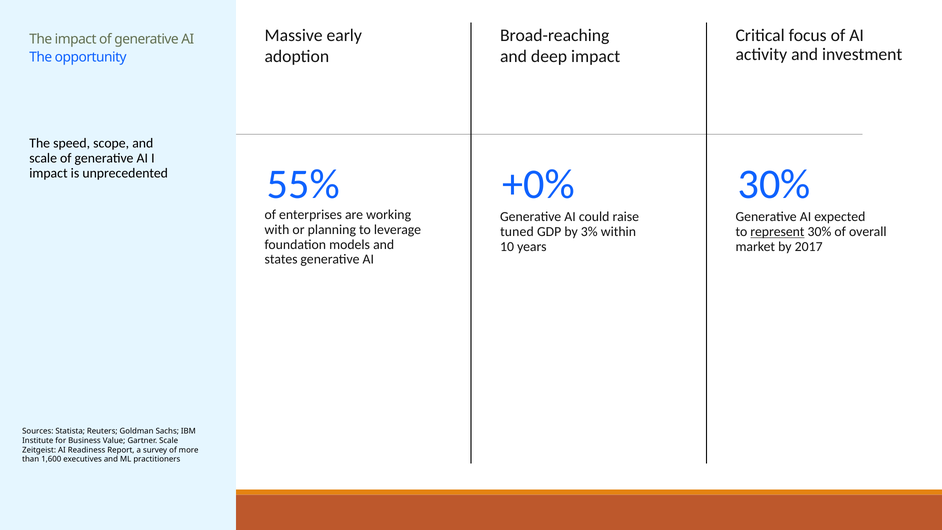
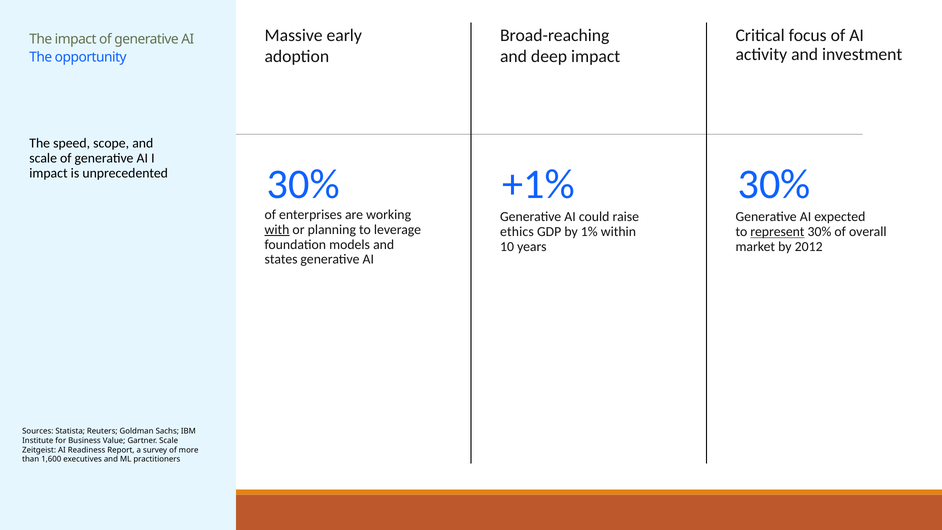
55%: 55% -> 30% (303, 184)
+0%: +0% -> +1% (539, 184)
with underline: none -> present (277, 230)
tuned: tuned -> ethics (517, 232)
3%: 3% -> 1% (589, 232)
2017: 2017 -> 2012 (809, 247)
